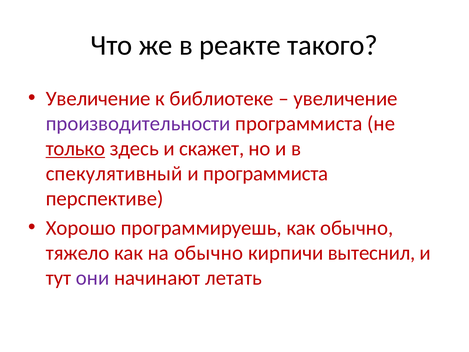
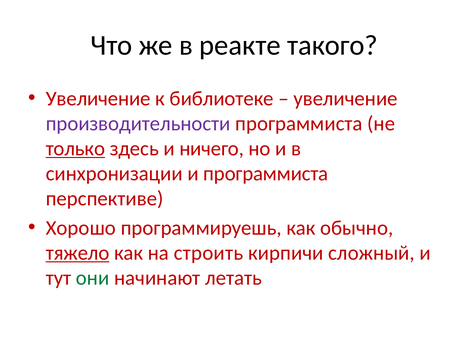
скажет: скажет -> ничего (212, 148)
спекулятивный: спекулятивный -> синхронизации (114, 173)
тяжело underline: none -> present (78, 253)
на обычно: обычно -> строить (209, 253)
вытеснил: вытеснил -> сложный (371, 253)
они colour: purple -> green (93, 278)
